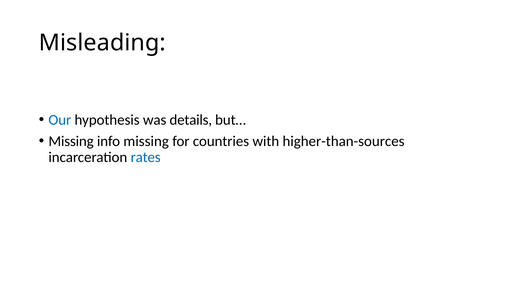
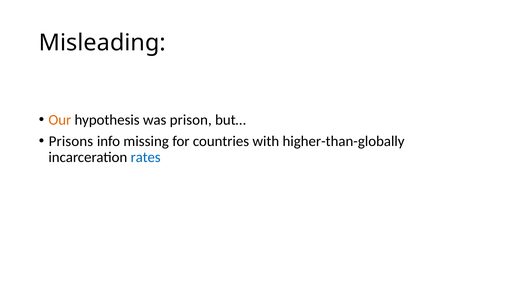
Our colour: blue -> orange (60, 120)
details: details -> prison (191, 120)
Missing: Missing -> Prisons (71, 141)
higher-than-sources: higher-than-sources -> higher-than-globally (344, 141)
